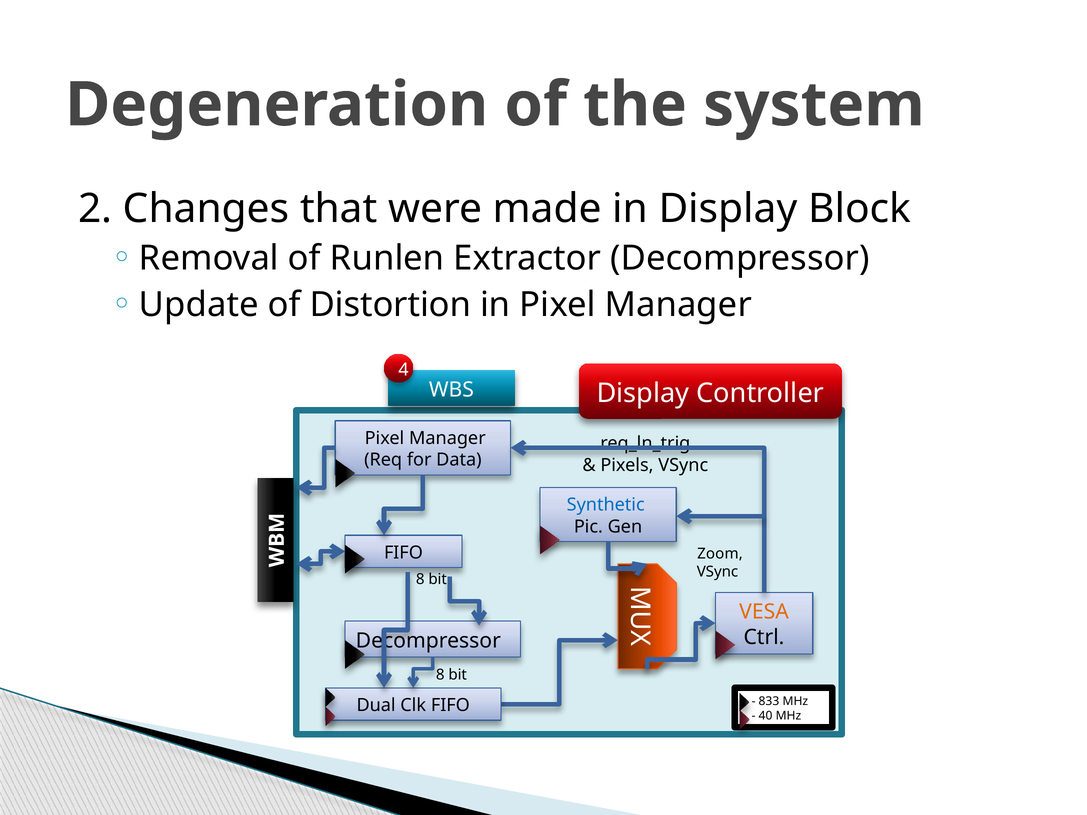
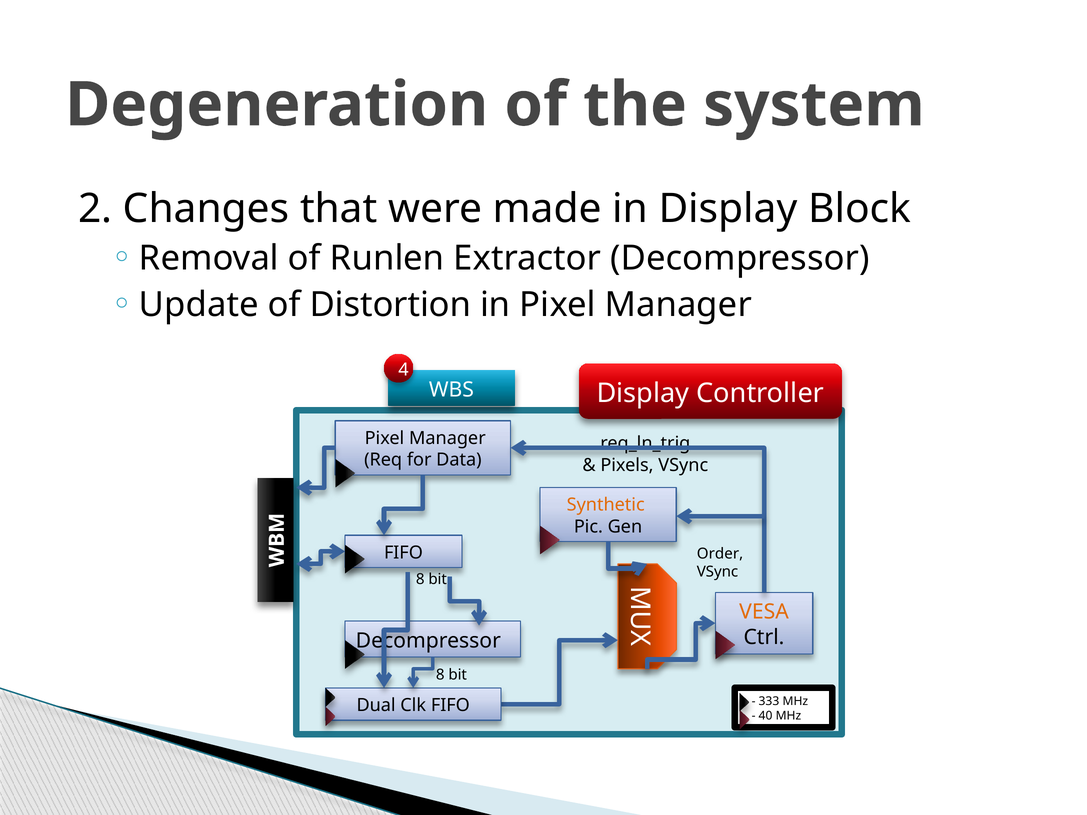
Synthetic colour: blue -> orange (606, 505)
Zoom: Zoom -> Order (720, 554)
833: 833 -> 333 (769, 701)
